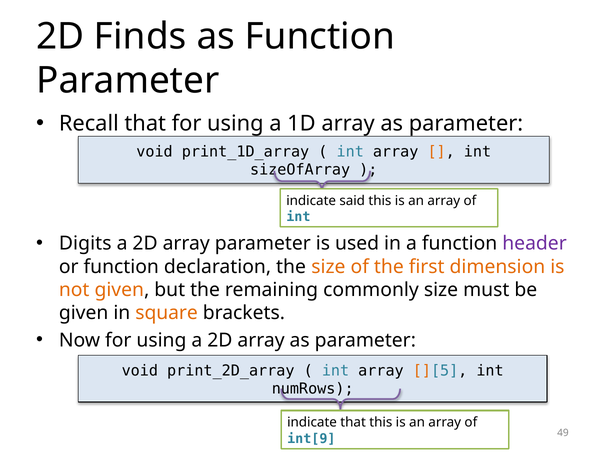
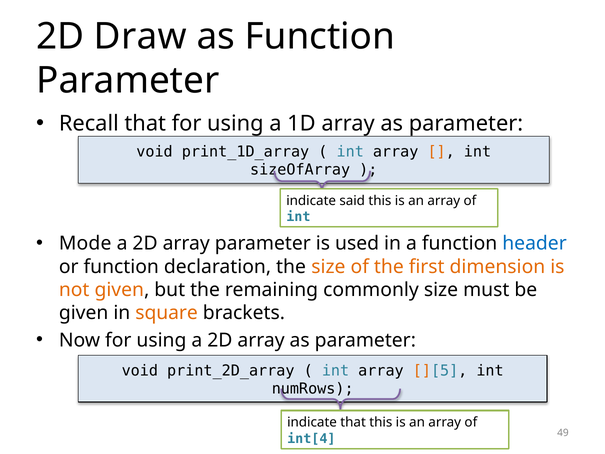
Finds: Finds -> Draw (140, 36)
Digits: Digits -> Mode (85, 243)
header colour: purple -> blue (535, 243)
int[9: int[9 -> int[4 (311, 438)
